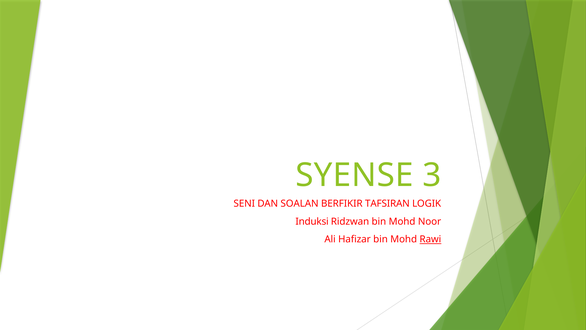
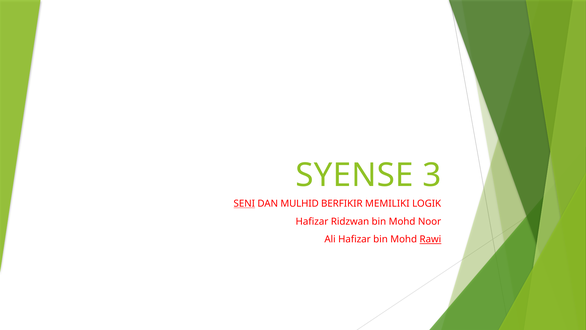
SENI underline: none -> present (244, 203)
SOALAN: SOALAN -> MULHID (300, 203)
TAFSIRAN: TAFSIRAN -> MEMILIKI (387, 203)
Induksi: Induksi -> Hafizar (312, 221)
